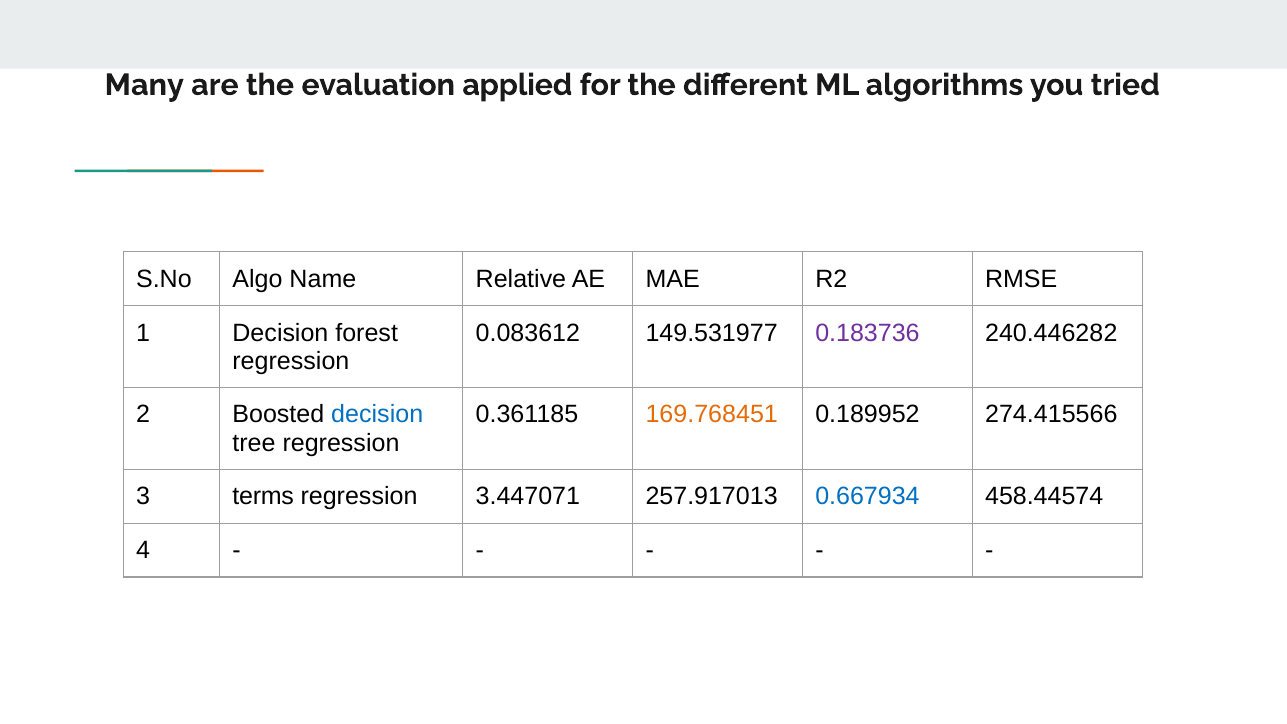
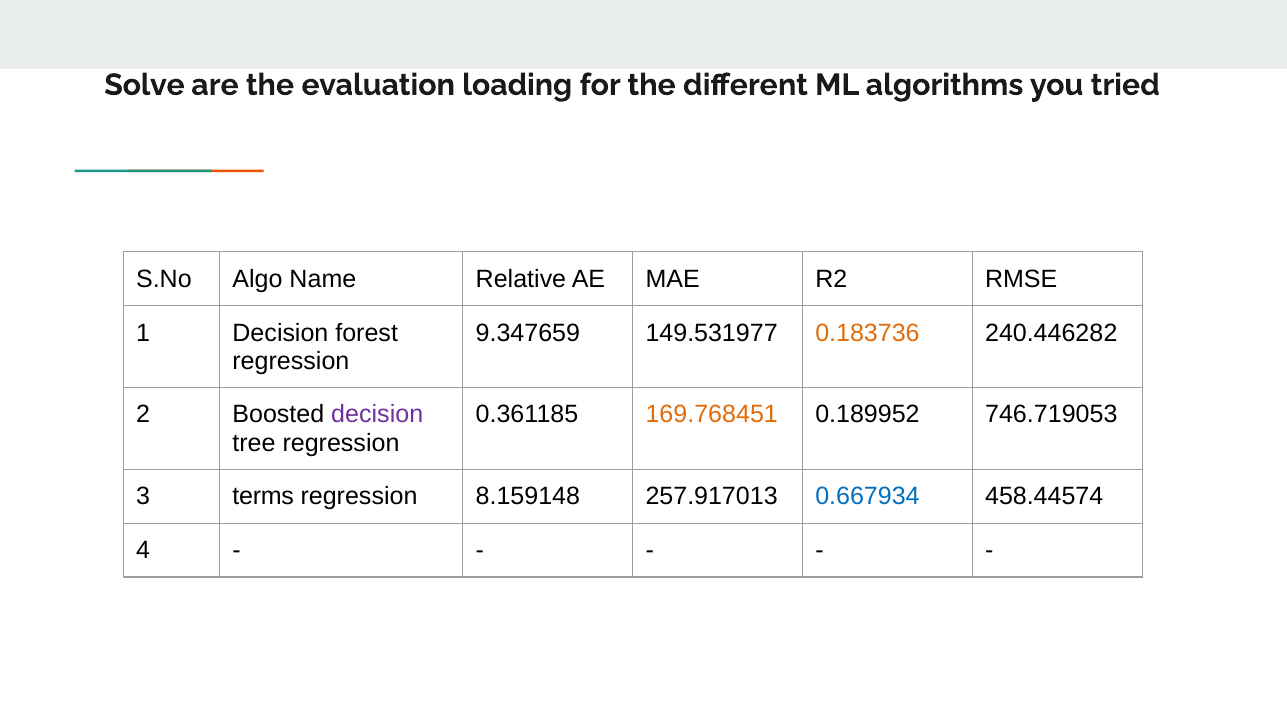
Many: Many -> Solve (144, 85)
applied: applied -> loading (517, 85)
0.083612: 0.083612 -> 9.347659 (528, 333)
0.183736 colour: purple -> orange (867, 333)
decision colour: blue -> purple (377, 415)
274.415566: 274.415566 -> 746.719053 (1051, 415)
3.447071: 3.447071 -> 8.159148 (528, 497)
